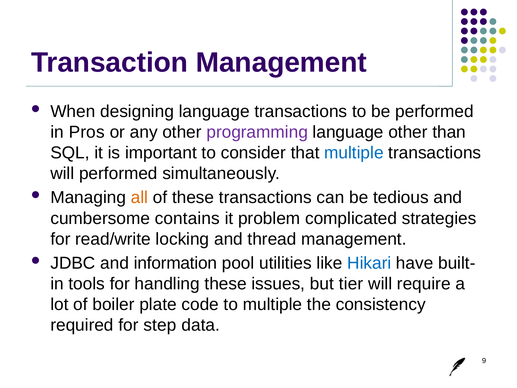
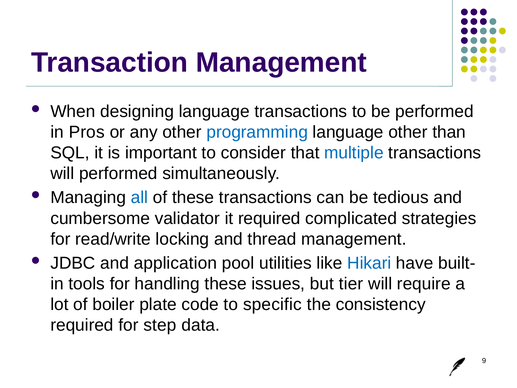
programming colour: purple -> blue (257, 132)
all colour: orange -> blue (139, 198)
contains: contains -> validator (187, 218)
it problem: problem -> required (269, 218)
information: information -> application (175, 263)
to multiple: multiple -> specific (272, 304)
